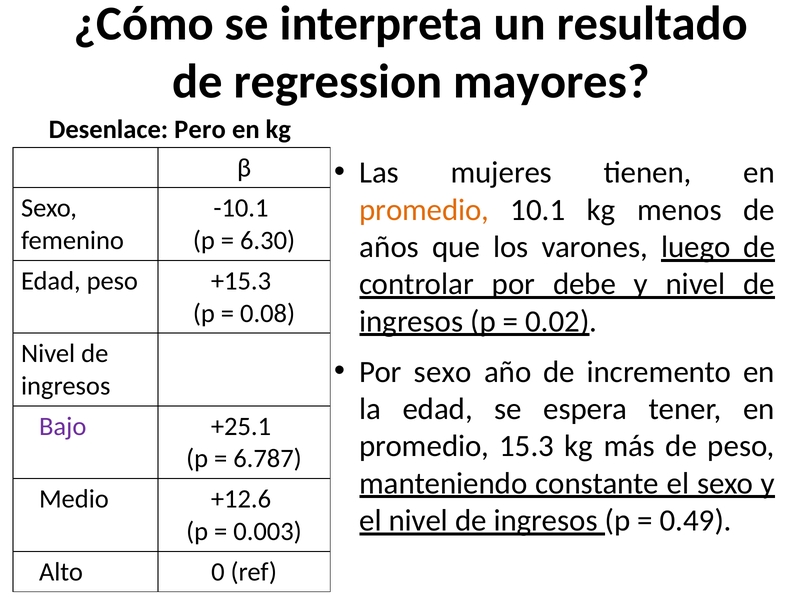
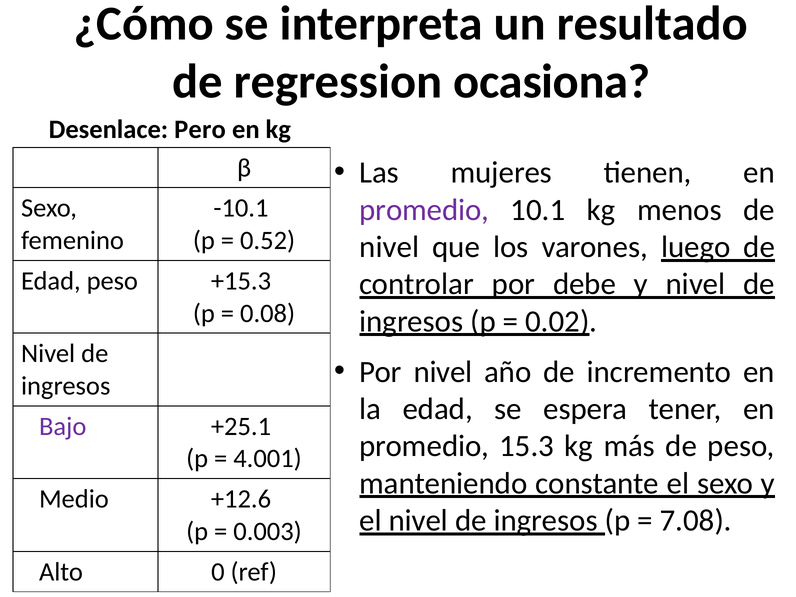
mayores: mayores -> ocasiona (552, 82)
promedio colour: orange -> purple (424, 210)
6.30: 6.30 -> 0.52 (268, 241)
años: años -> nivel (389, 247)
Por sexo: sexo -> nivel (443, 372)
6.787: 6.787 -> 4.001 (268, 459)
0.49: 0.49 -> 7.08 (696, 520)
